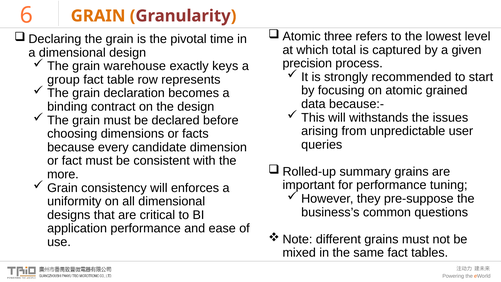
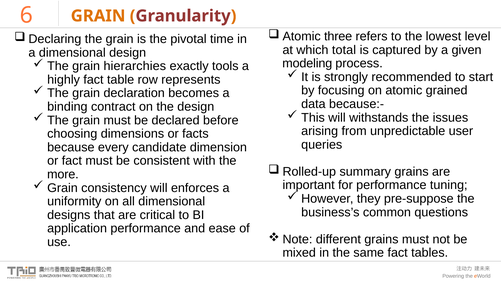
precision: precision -> modeling (307, 63)
warehouse: warehouse -> hierarchies (135, 66)
keys: keys -> tools (225, 66)
group: group -> highly (64, 80)
